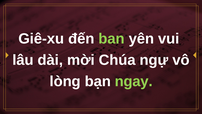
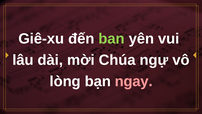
ngay colour: light green -> pink (134, 81)
